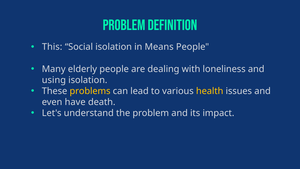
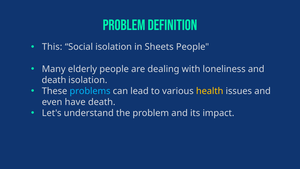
Means: Means -> Sheets (159, 47)
using: using -> death (54, 80)
problems colour: yellow -> light blue (90, 91)
